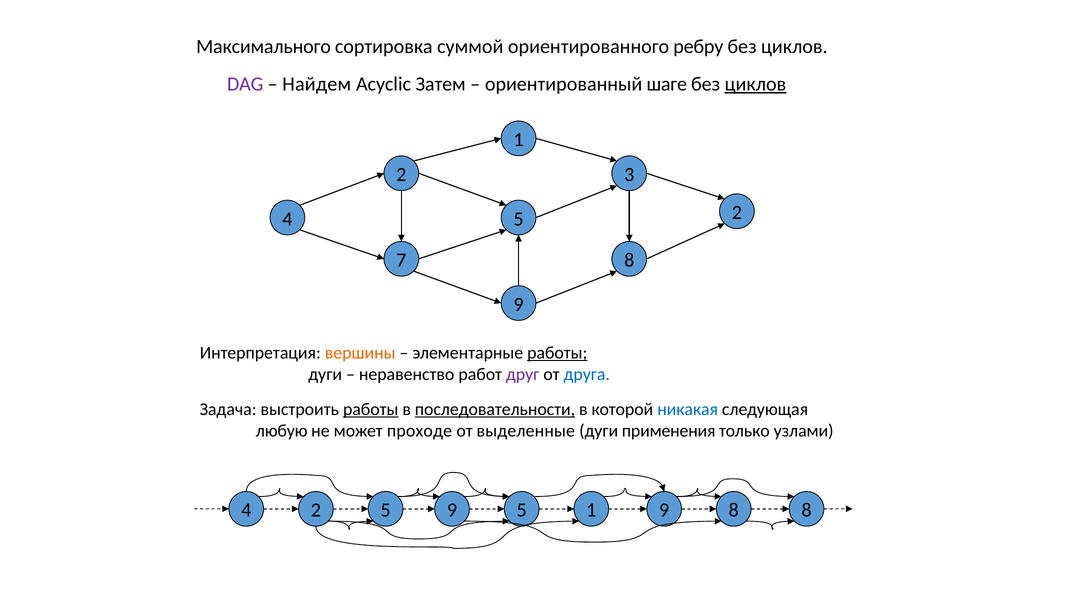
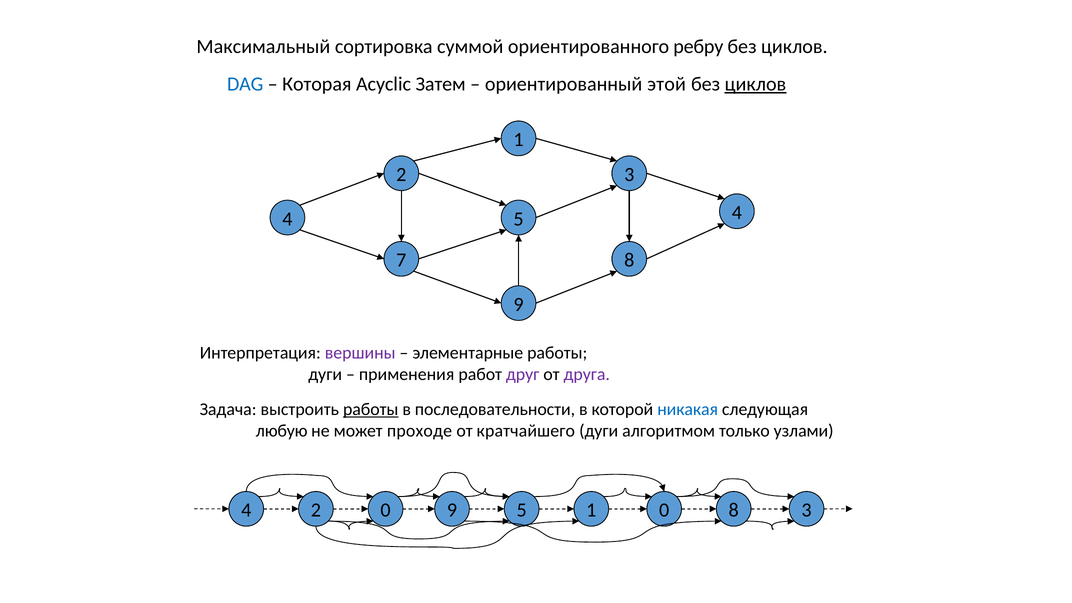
Максимального: Максимального -> Максимальный (263, 47)
DAG colour: purple -> blue (245, 84)
Найдем: Найдем -> Которая (317, 84)
шаге: шаге -> этой (667, 84)
2: 2 -> 4 (737, 213)
вершины colour: orange -> purple (360, 353)
работы underline: present -> none (557, 353)
неравенство: неравенство -> применения (407, 374)
друга colour: blue -> purple (587, 374)
последовательности underline: present -> none (495, 409)
выделенные: выделенные -> кратчайшего (526, 431)
применения: применения -> алгоритмом (669, 431)
2 5: 5 -> 0 (386, 510)
9 9: 9 -> 0 (664, 510)
1 8: 8 -> 3 (807, 510)
